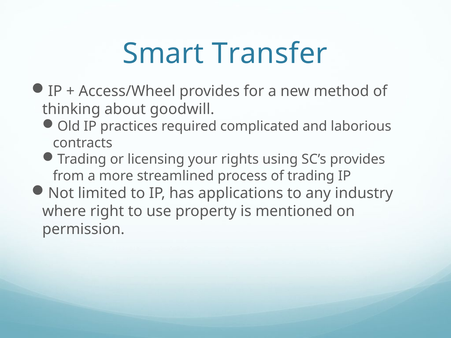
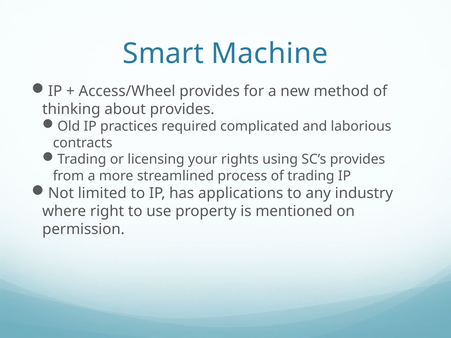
Transfer: Transfer -> Machine (270, 54)
about goodwill: goodwill -> provides (182, 109)
